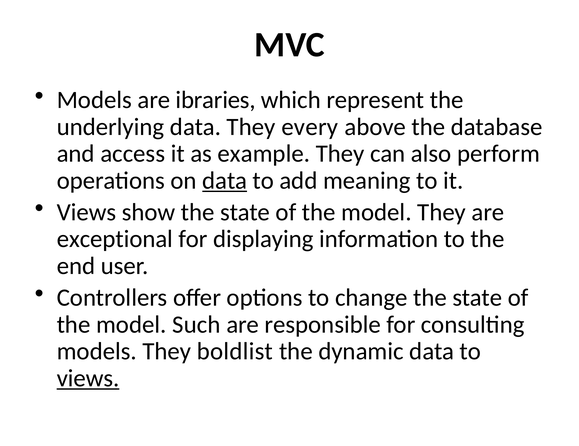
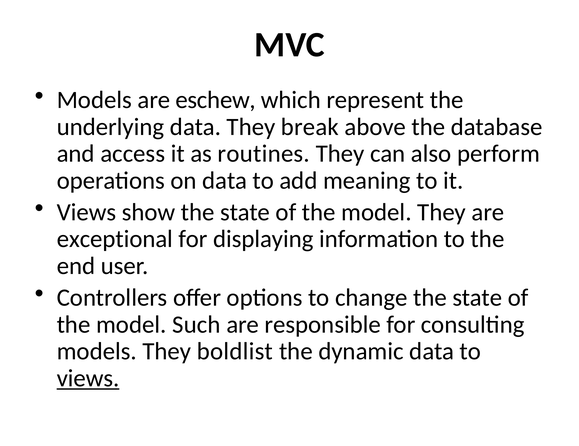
ibraries: ibraries -> eschew (216, 100)
every: every -> break (310, 127)
example: example -> routines (264, 154)
data underline: present -> none (225, 180)
